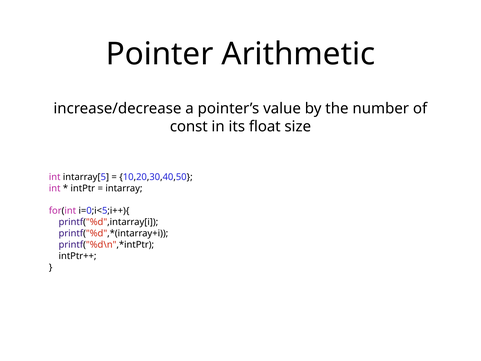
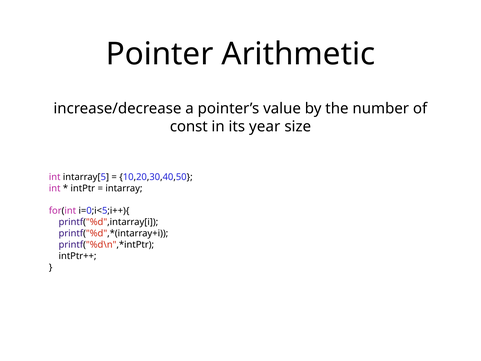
float: float -> year (265, 127)
